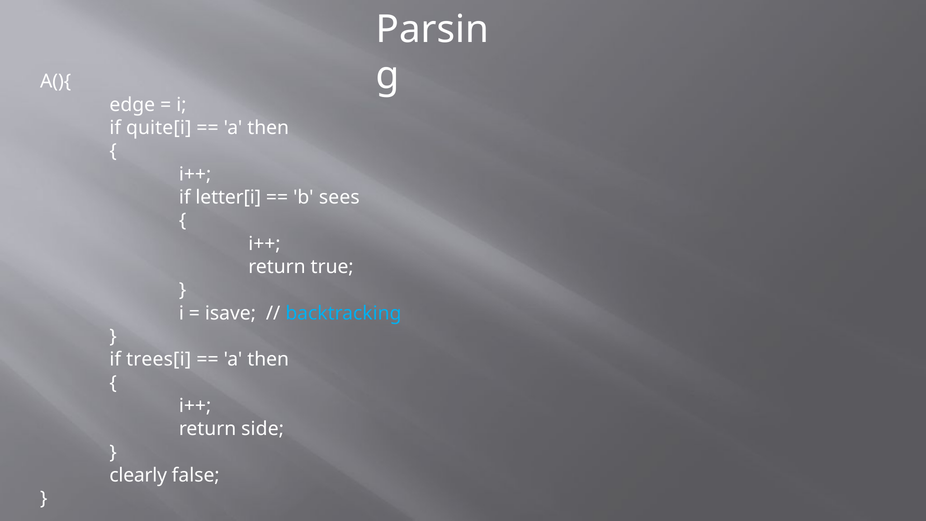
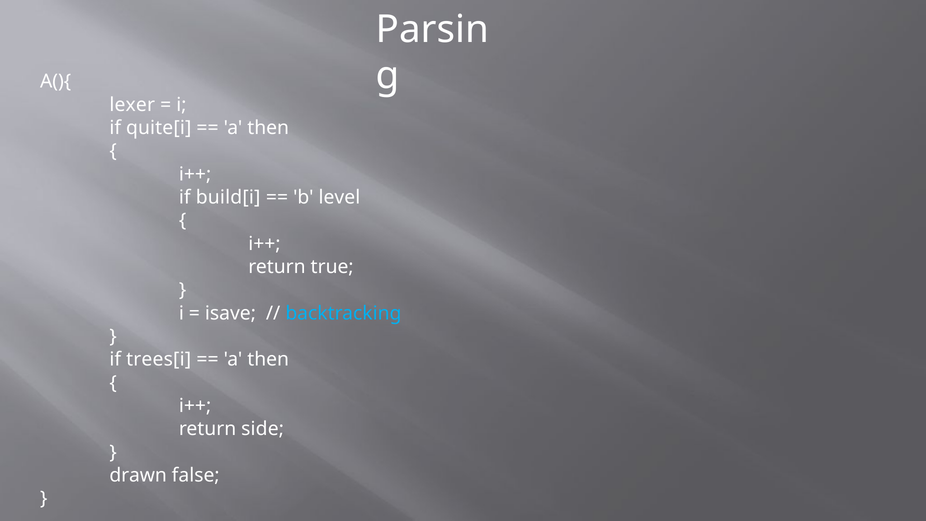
edge: edge -> lexer (132, 105)
letter[i: letter[i -> build[i (228, 197)
sees: sees -> level (339, 197)
clearly: clearly -> drawn (138, 475)
